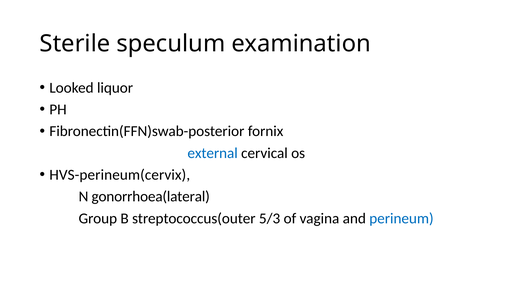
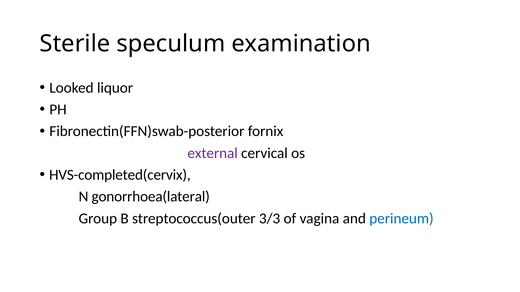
external colour: blue -> purple (213, 153)
HVS-perineum(cervix: HVS-perineum(cervix -> HVS-completed(cervix (120, 175)
5/3: 5/3 -> 3/3 (270, 219)
